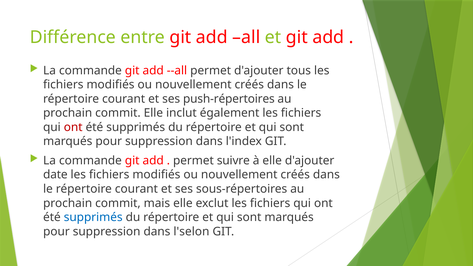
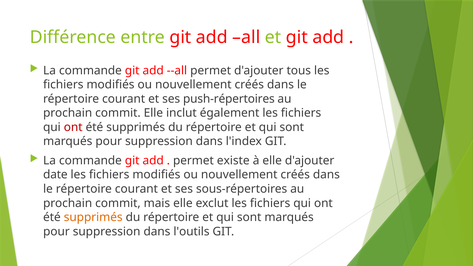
suivre: suivre -> existe (233, 161)
supprimés colour: blue -> orange (93, 217)
l'selon: l'selon -> l'outils (191, 232)
